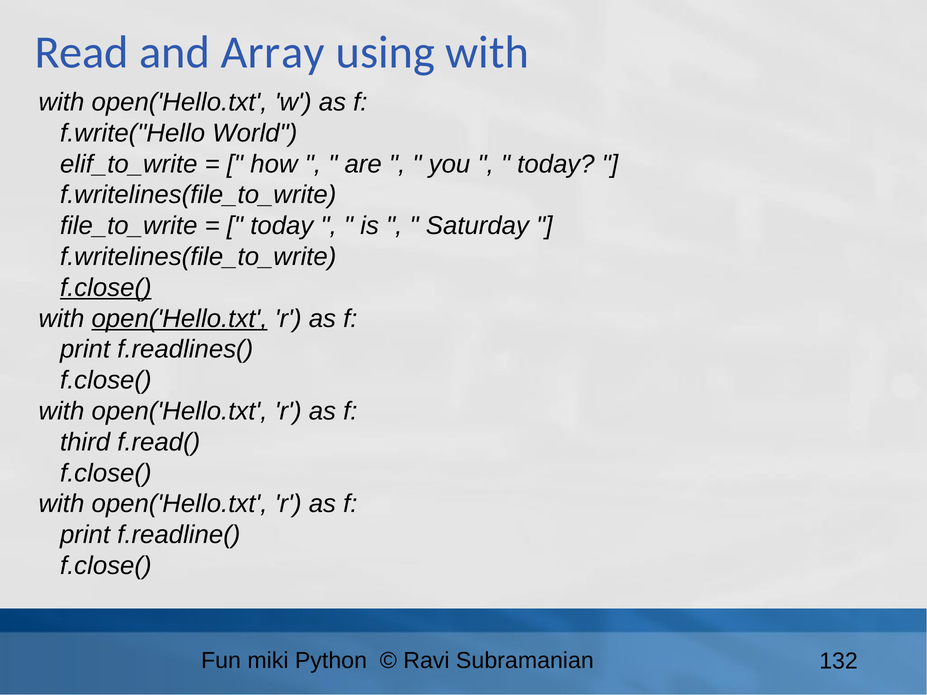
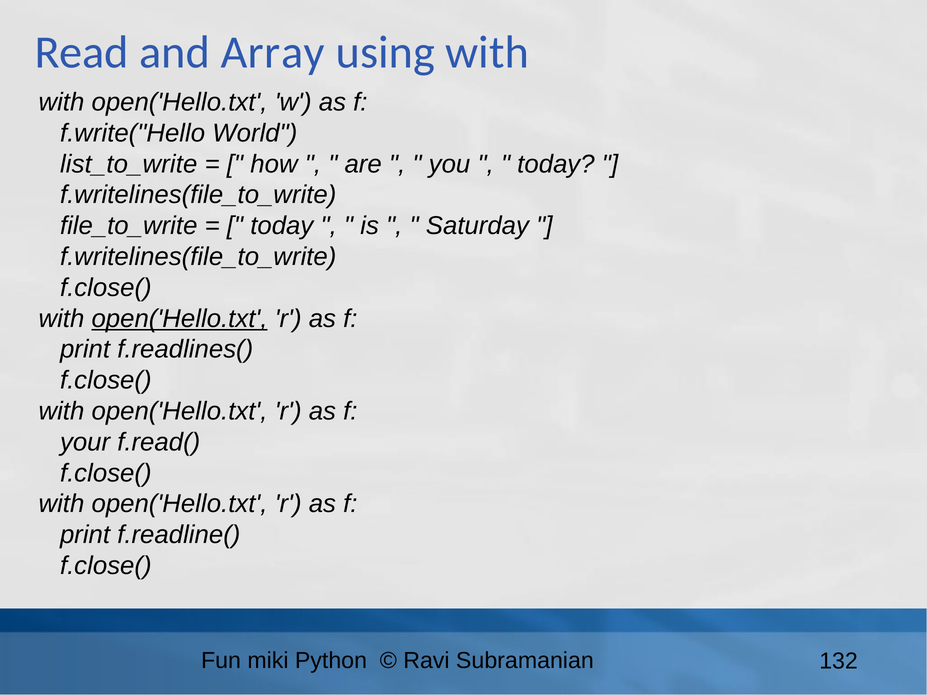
elif_to_write: elif_to_write -> list_to_write (129, 164)
f.close( underline: present -> none (106, 288)
third: third -> your (85, 442)
